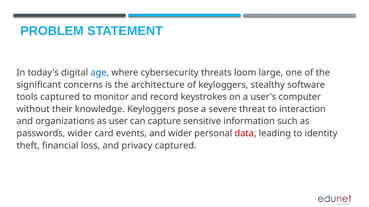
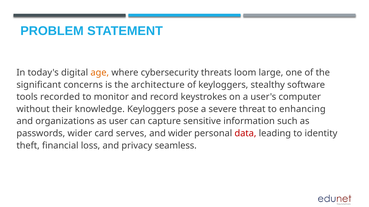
age colour: blue -> orange (100, 73)
tools captured: captured -> recorded (60, 97)
interaction: interaction -> enhancing (302, 109)
events: events -> serves (131, 134)
privacy captured: captured -> seamless (176, 146)
